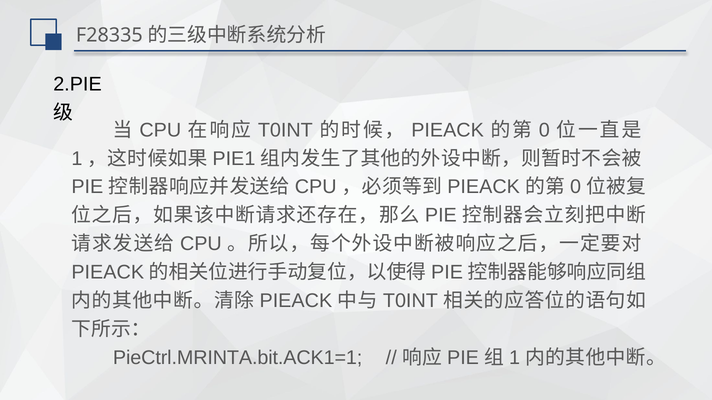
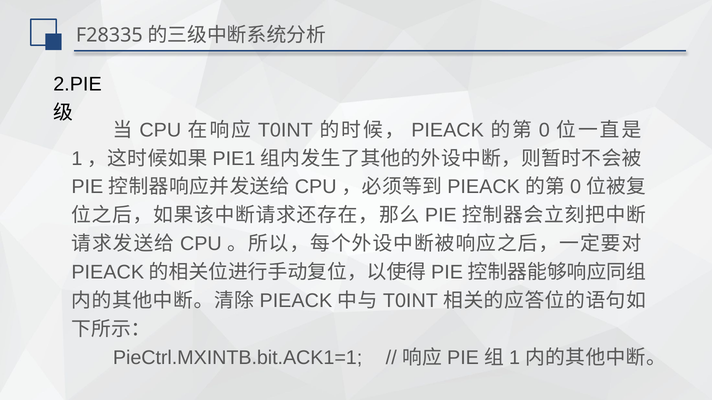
PieCtrl.MRINTA.bit.ACK1=1: PieCtrl.MRINTA.bit.ACK1=1 -> PieCtrl.MXINTB.bit.ACK1=1 (238, 358)
